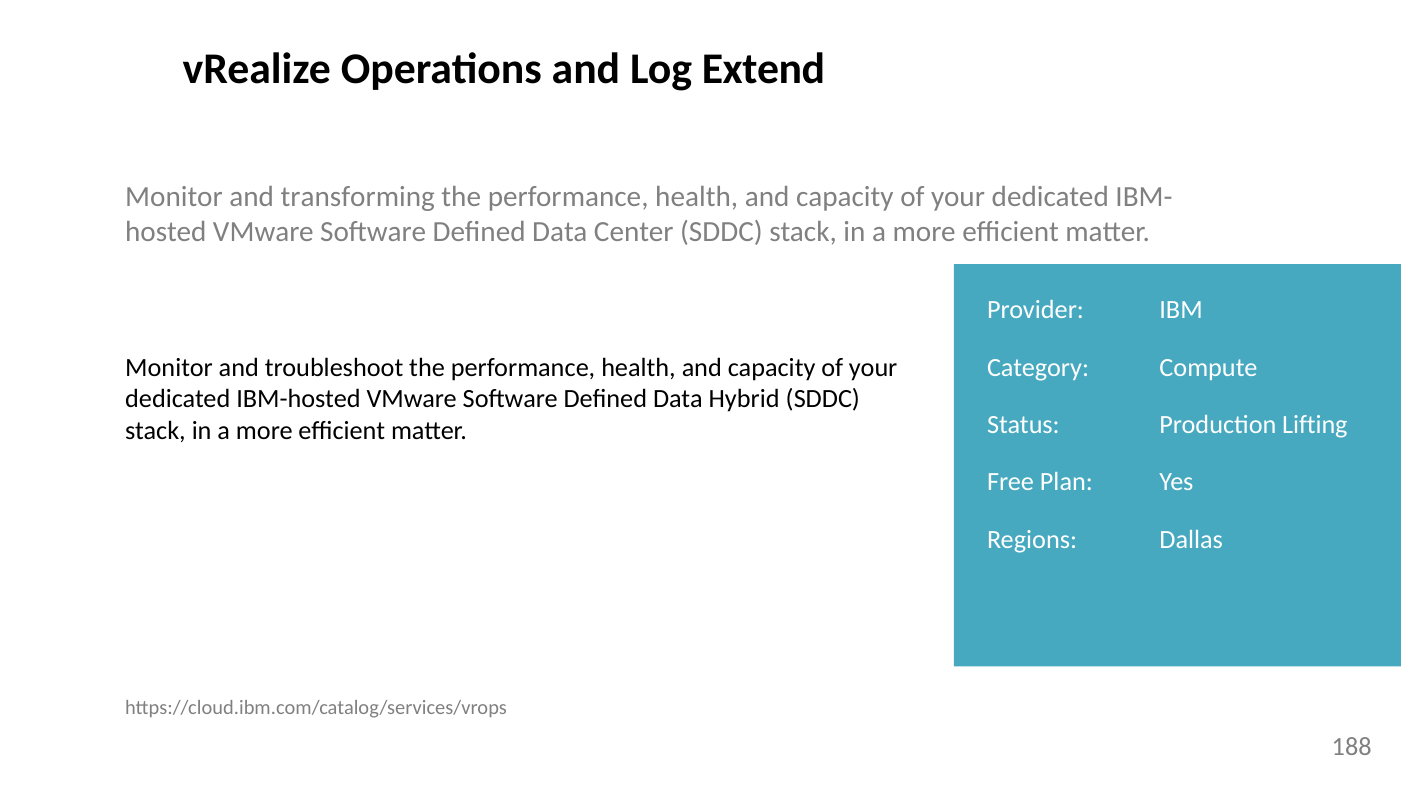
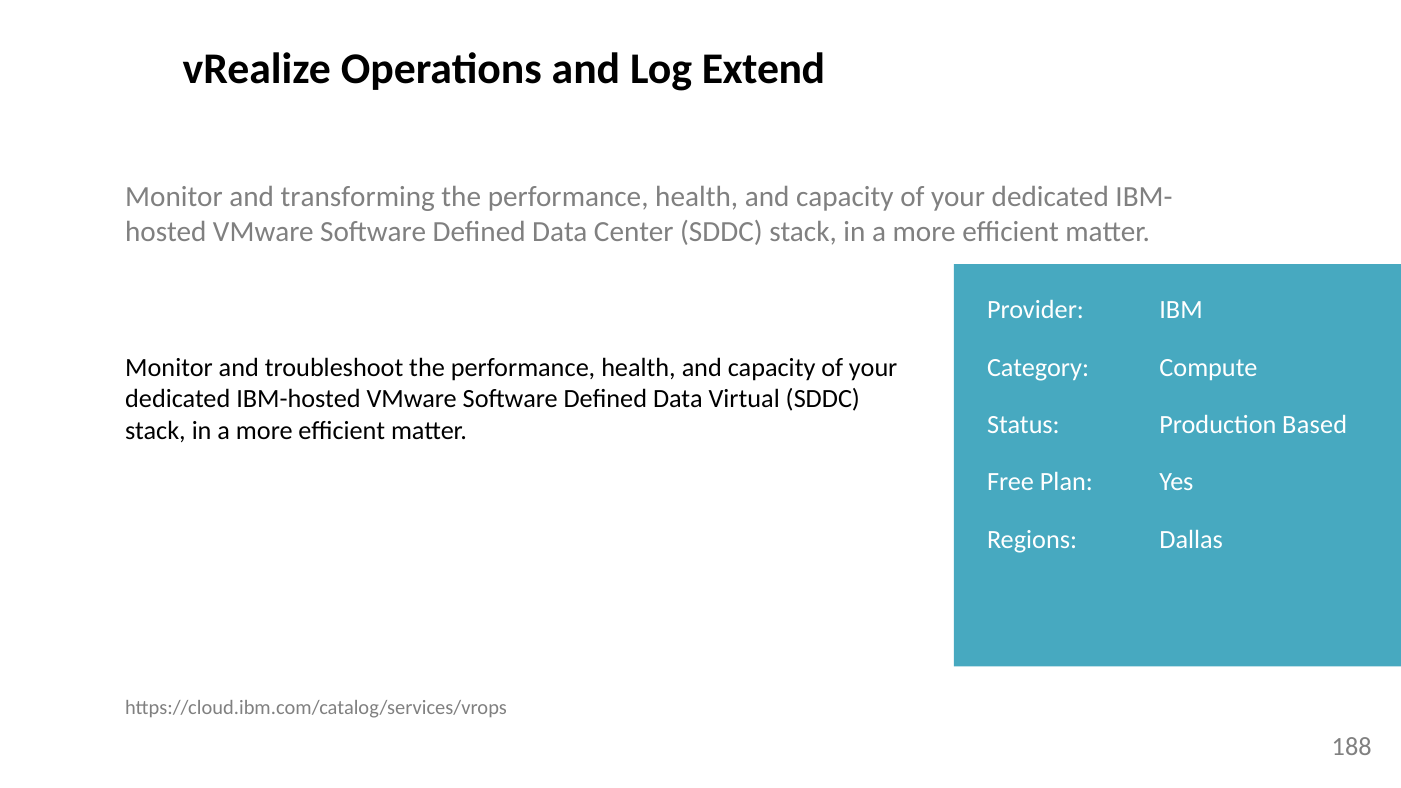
Hybrid: Hybrid -> Virtual (744, 399)
Lifting: Lifting -> Based (1315, 425)
